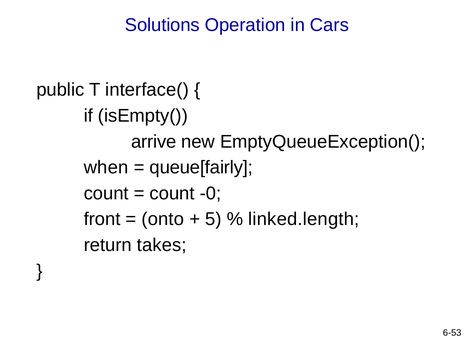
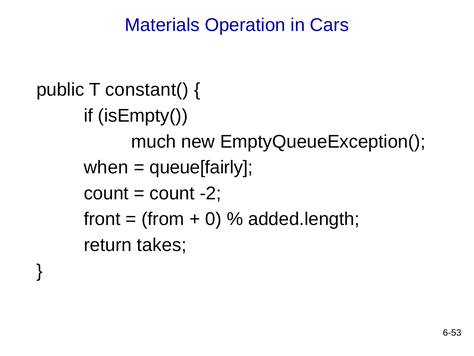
Solutions: Solutions -> Materials (162, 25)
interface(: interface( -> constant( (147, 90)
arrive: arrive -> much (154, 141)
-0: -0 -> -2 (210, 193)
onto: onto -> from (163, 219)
5: 5 -> 0 (213, 219)
linked.length: linked.length -> added.length (304, 219)
